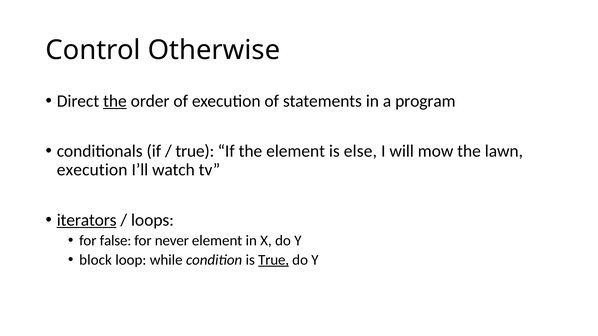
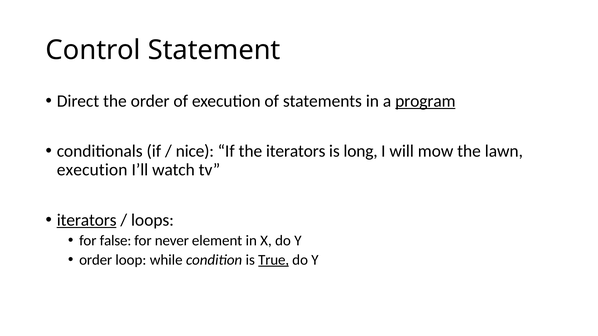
Otherwise: Otherwise -> Statement (214, 50)
the underline: present -> none (115, 101)
program underline: none -> present (425, 101)
true: true -> nice (195, 151)
the element: element -> iterators (296, 151)
else: else -> long (361, 151)
block: block -> order (96, 260)
